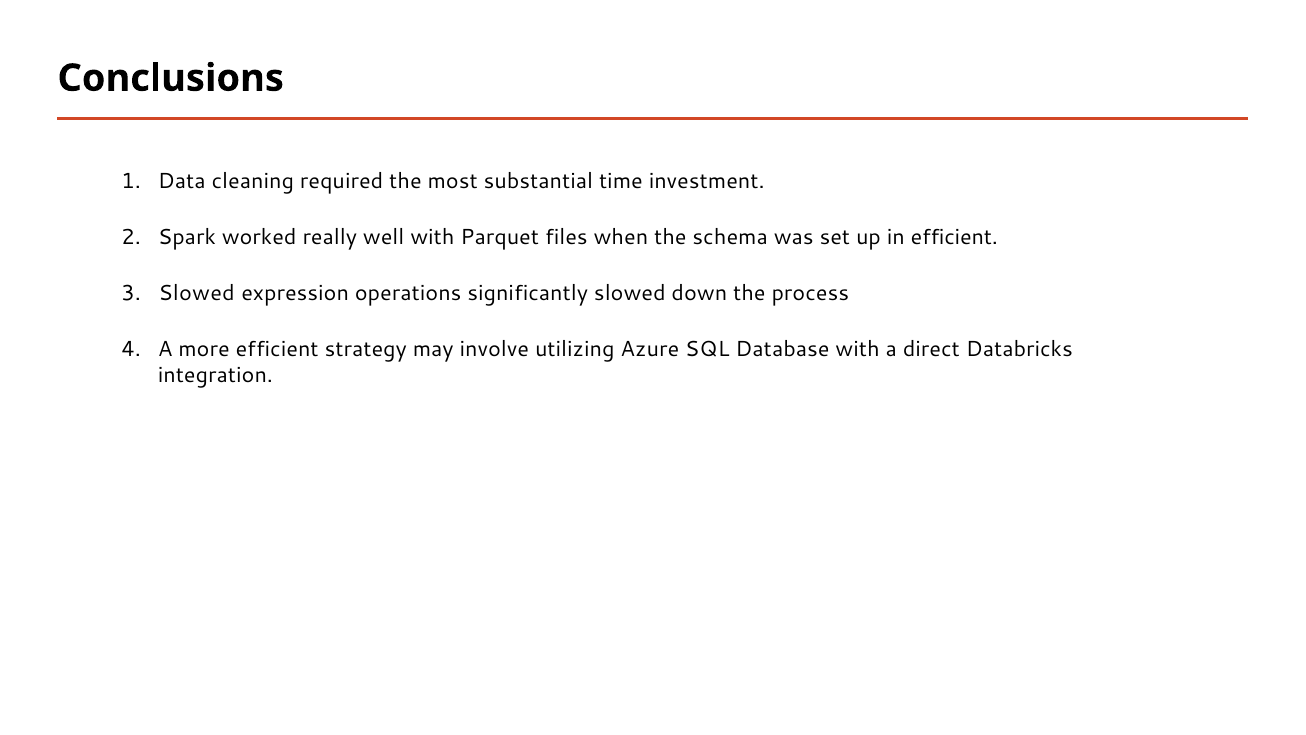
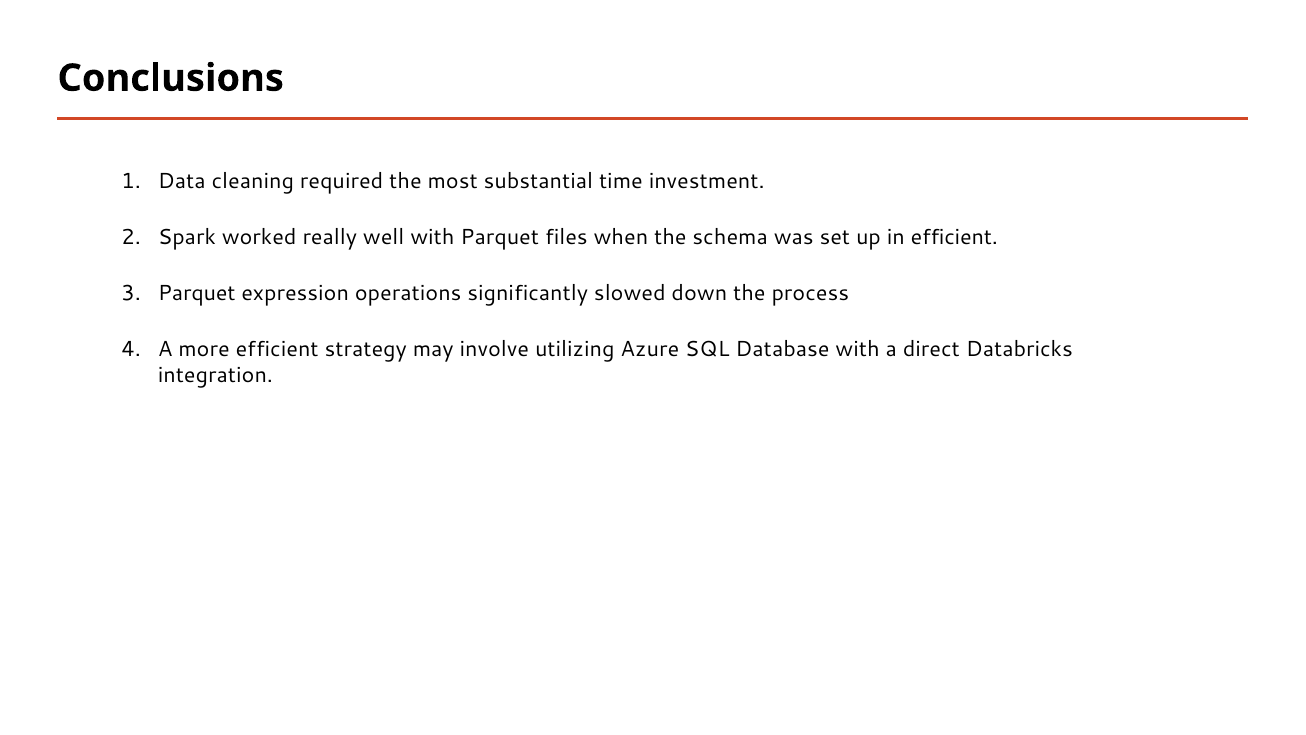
Slowed: Slowed -> Parquet (197, 293)
